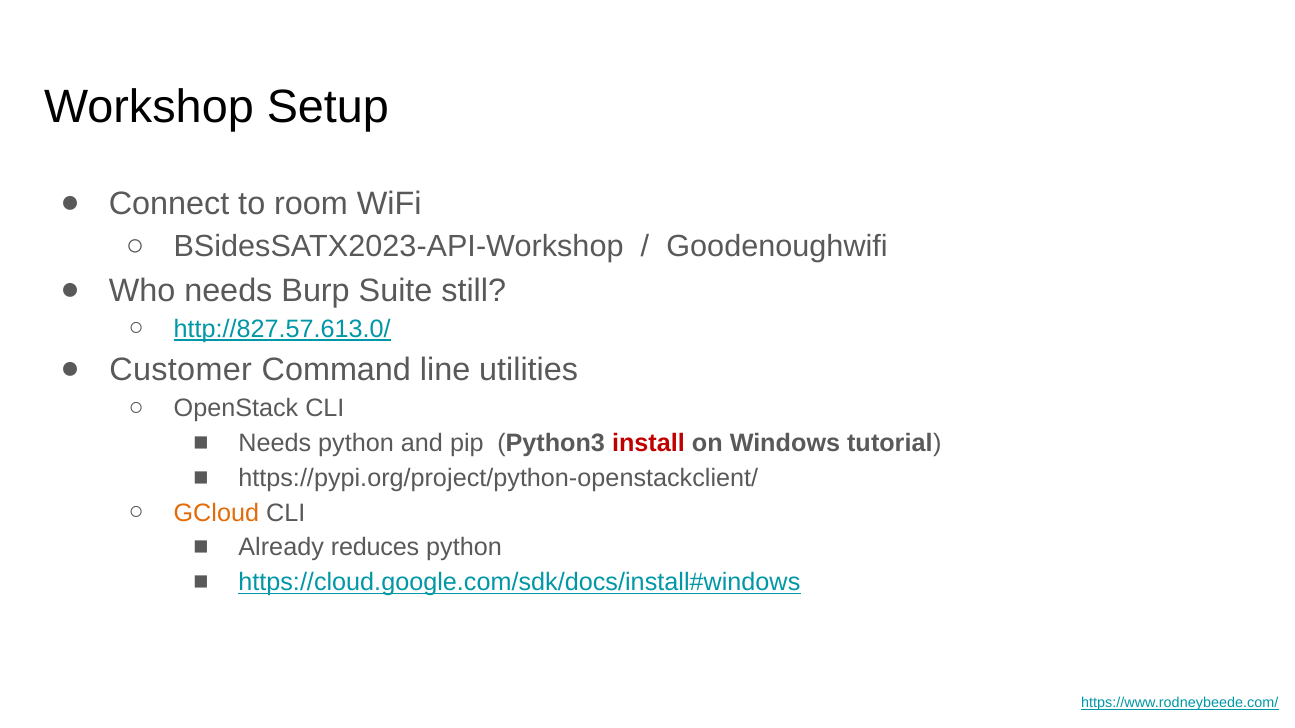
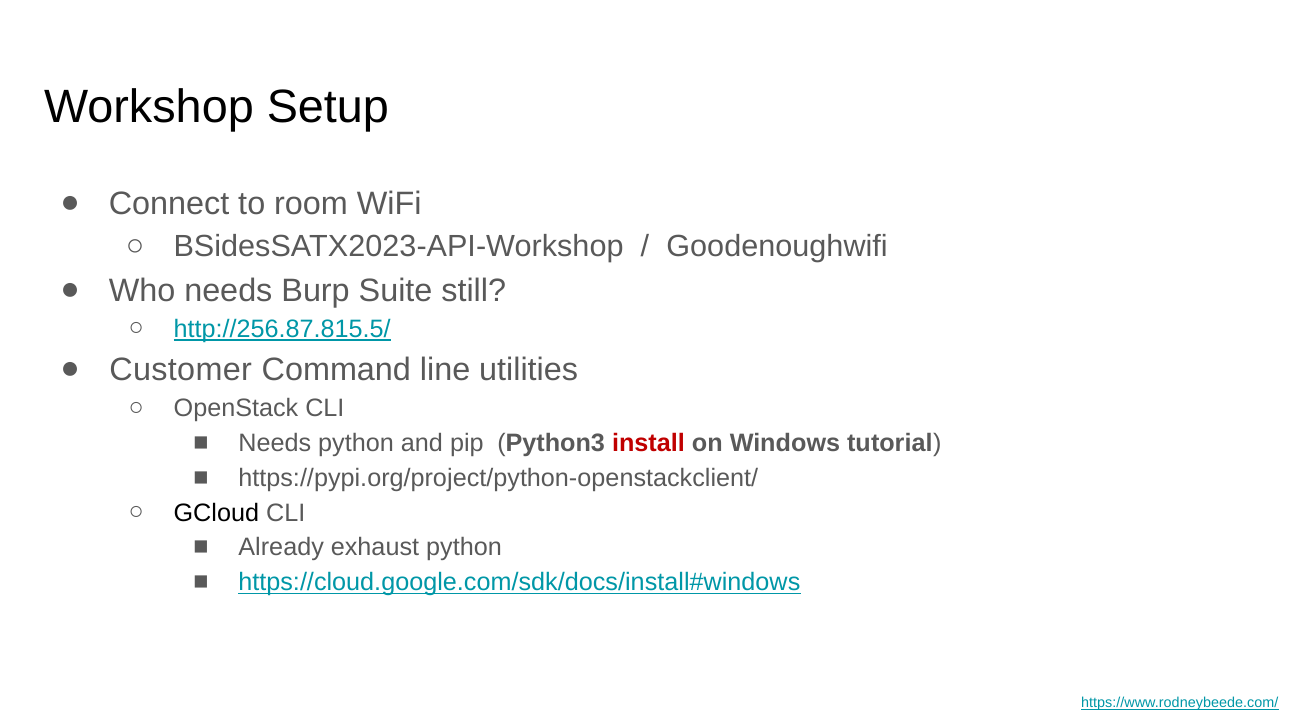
http://827.57.613.0/: http://827.57.613.0/ -> http://256.87.815.5/ (282, 329)
GCloud colour: orange -> black (216, 513)
reduces: reduces -> exhaust (375, 548)
